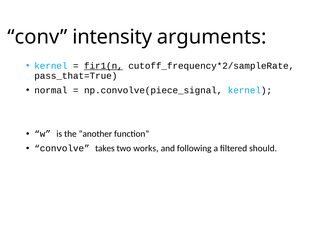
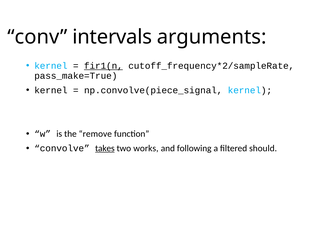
intensity: intensity -> intervals (112, 37)
pass_that=True: pass_that=True -> pass_make=True (76, 76)
normal: normal -> kernel (51, 90)
another: another -> remove (95, 134)
takes underline: none -> present (105, 149)
